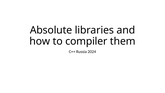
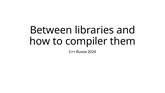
Absolute: Absolute -> Between (51, 30)
